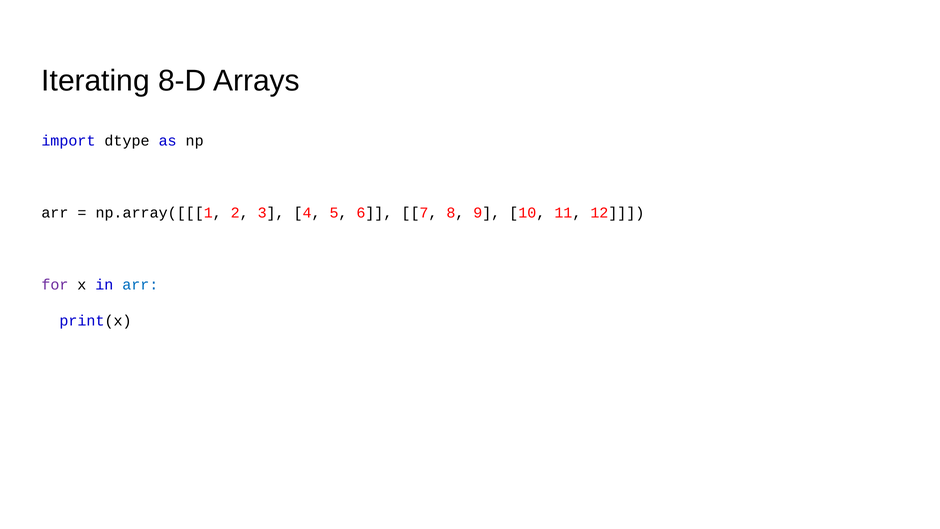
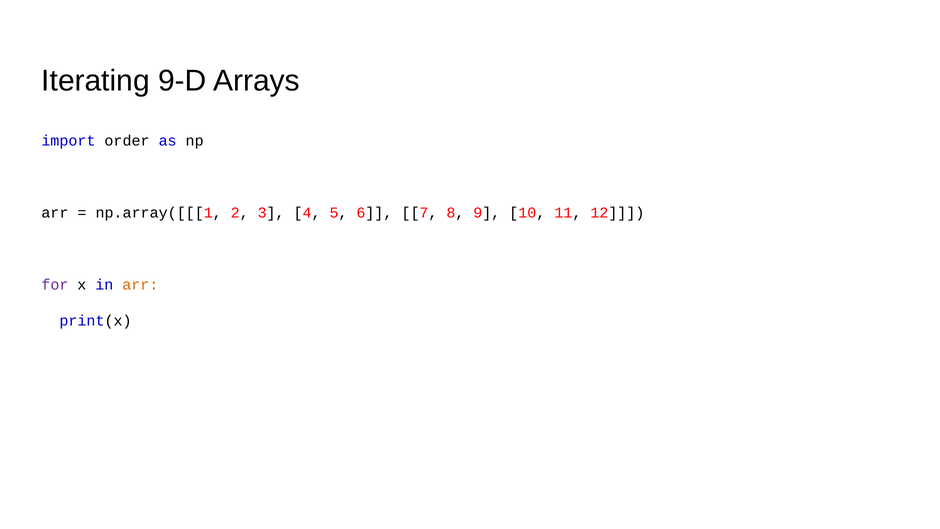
8-D: 8-D -> 9-D (182, 81)
dtype: dtype -> order (127, 141)
arr colour: blue -> orange (140, 284)
